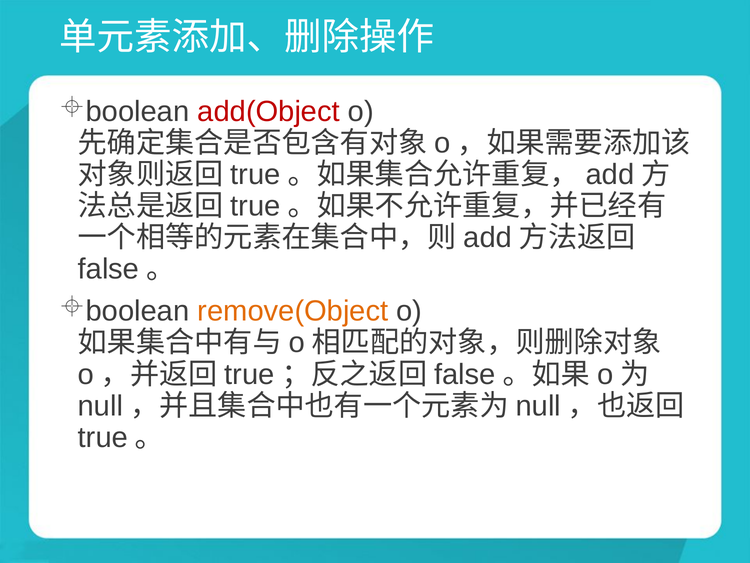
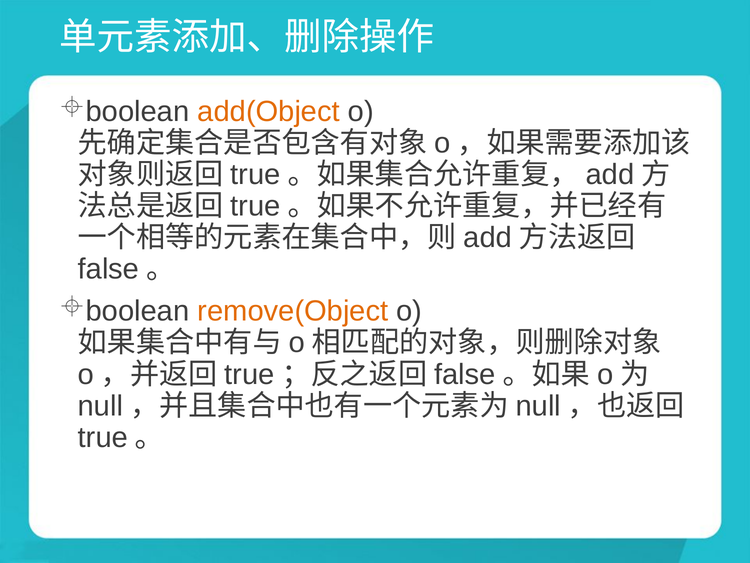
add(Object colour: red -> orange (269, 112)
